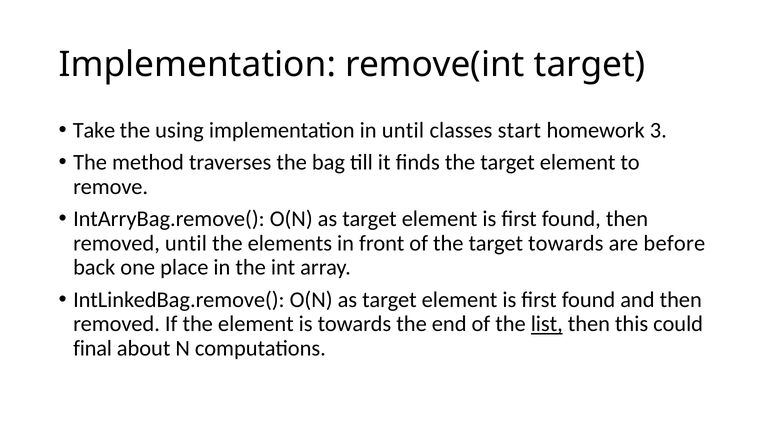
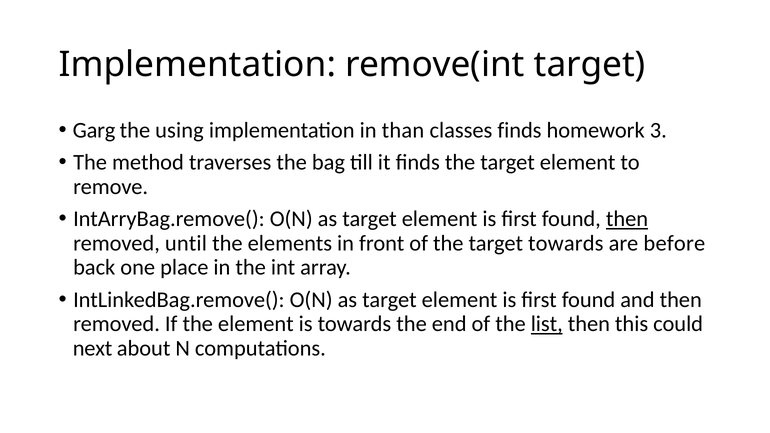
Take: Take -> Garg (94, 130)
in until: until -> than (403, 130)
classes start: start -> finds (519, 130)
then underline: none -> present (627, 219)
final: final -> next (93, 348)
